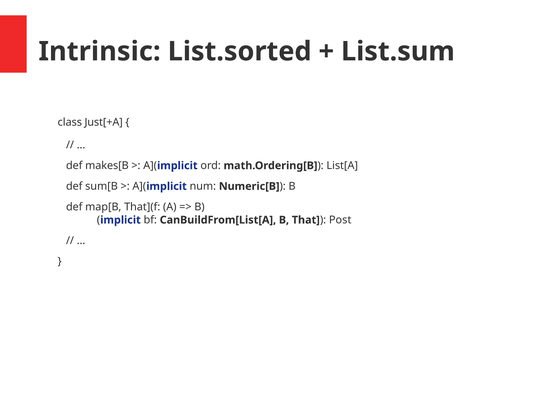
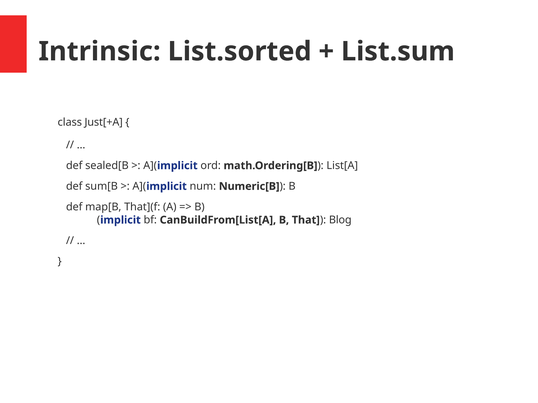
makes[B: makes[B -> sealed[B (107, 166)
Post: Post -> Blog (340, 220)
